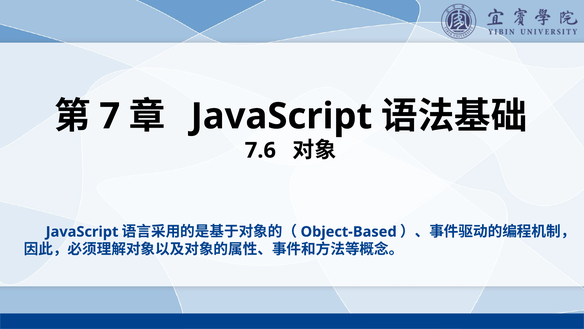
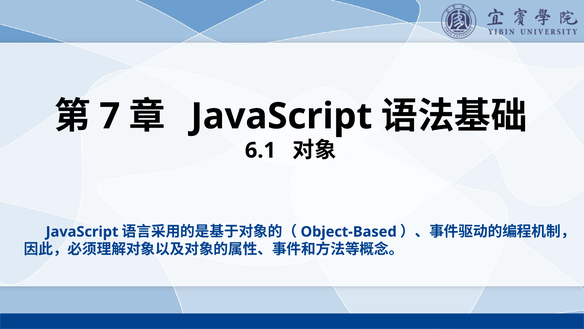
7.6: 7.6 -> 6.1 (260, 150)
